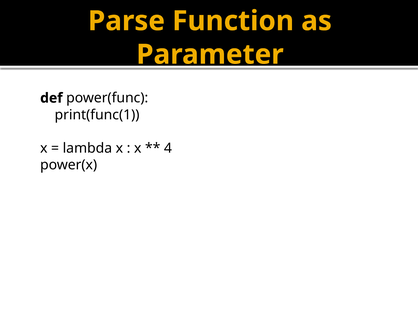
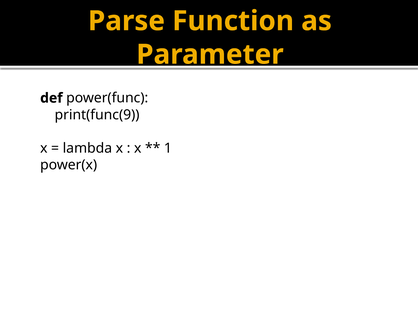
print(func(1: print(func(1 -> print(func(9 (97, 115)
4: 4 -> 1 (168, 148)
